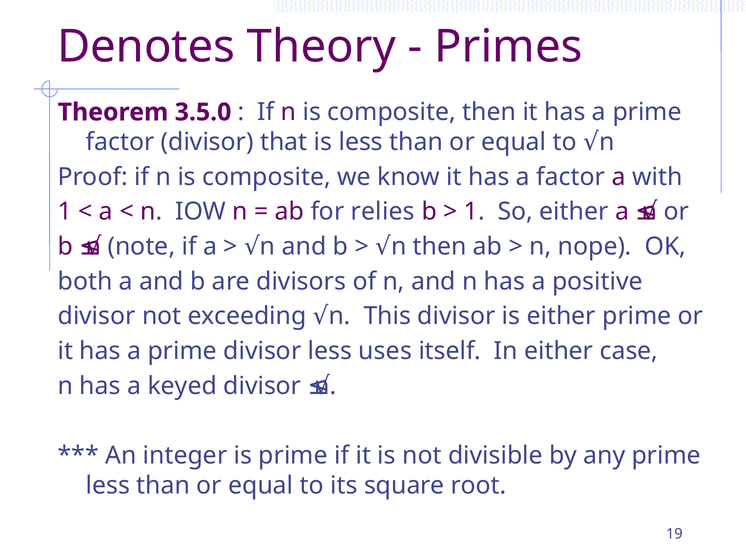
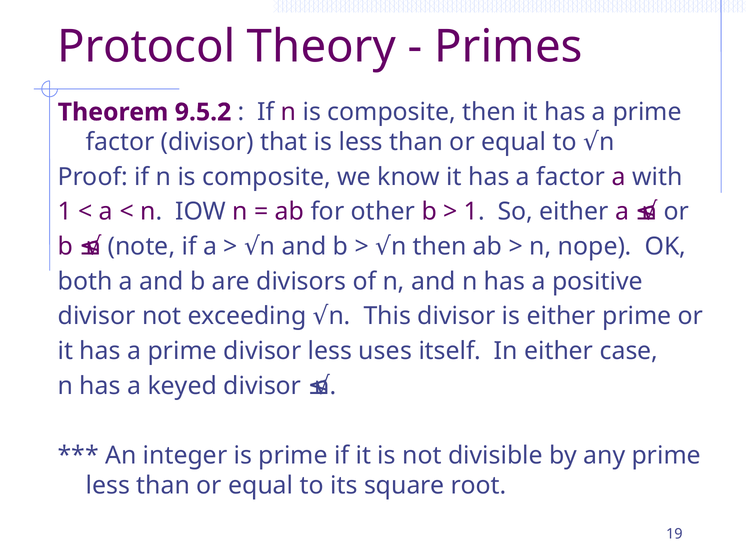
Denotes: Denotes -> Protocol (146, 47)
3.5.0: 3.5.0 -> 9.5.2 (203, 112)
relies: relies -> other (383, 212)
